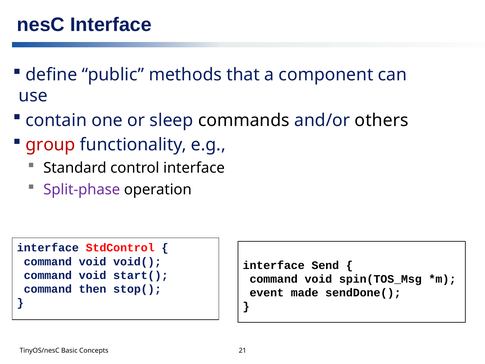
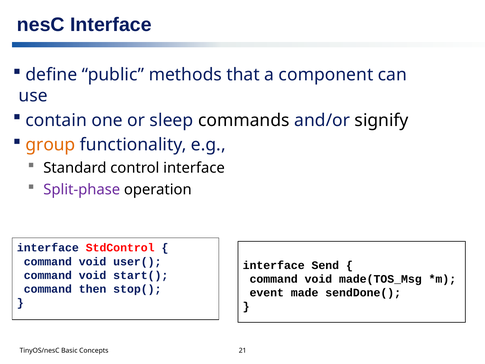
others: others -> signify (382, 120)
group colour: red -> orange (50, 145)
void(: void( -> user( (137, 261)
spin(TOS_Msg: spin(TOS_Msg -> made(TOS_Msg (380, 279)
